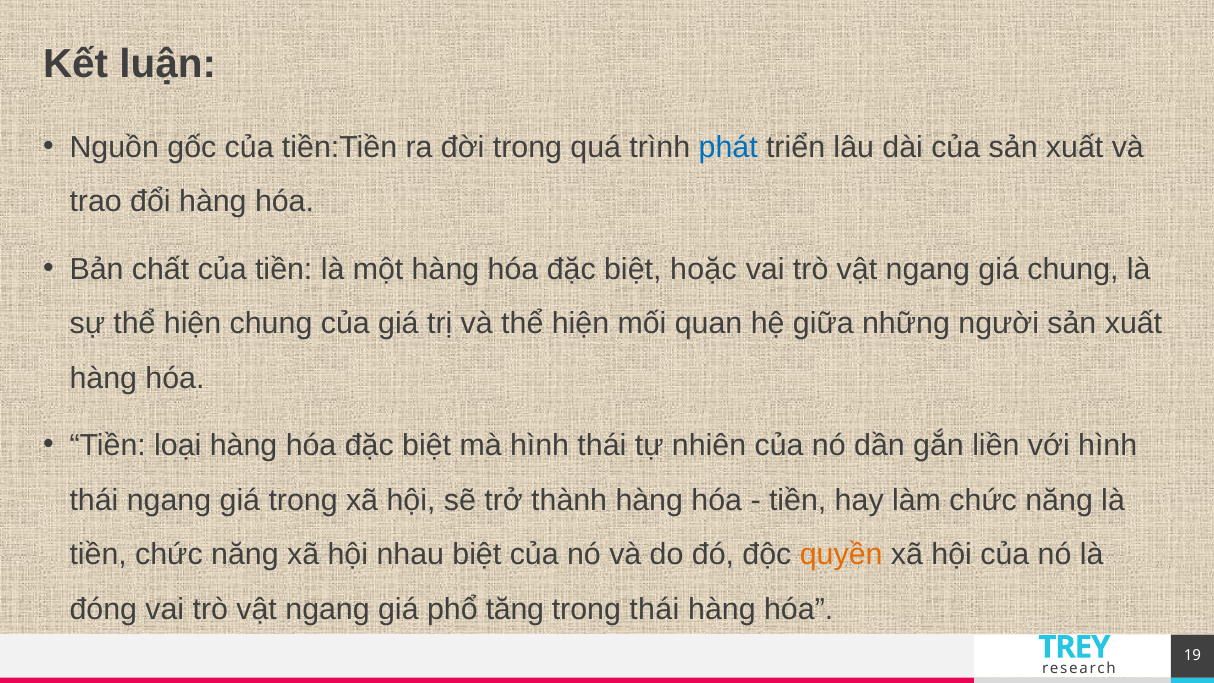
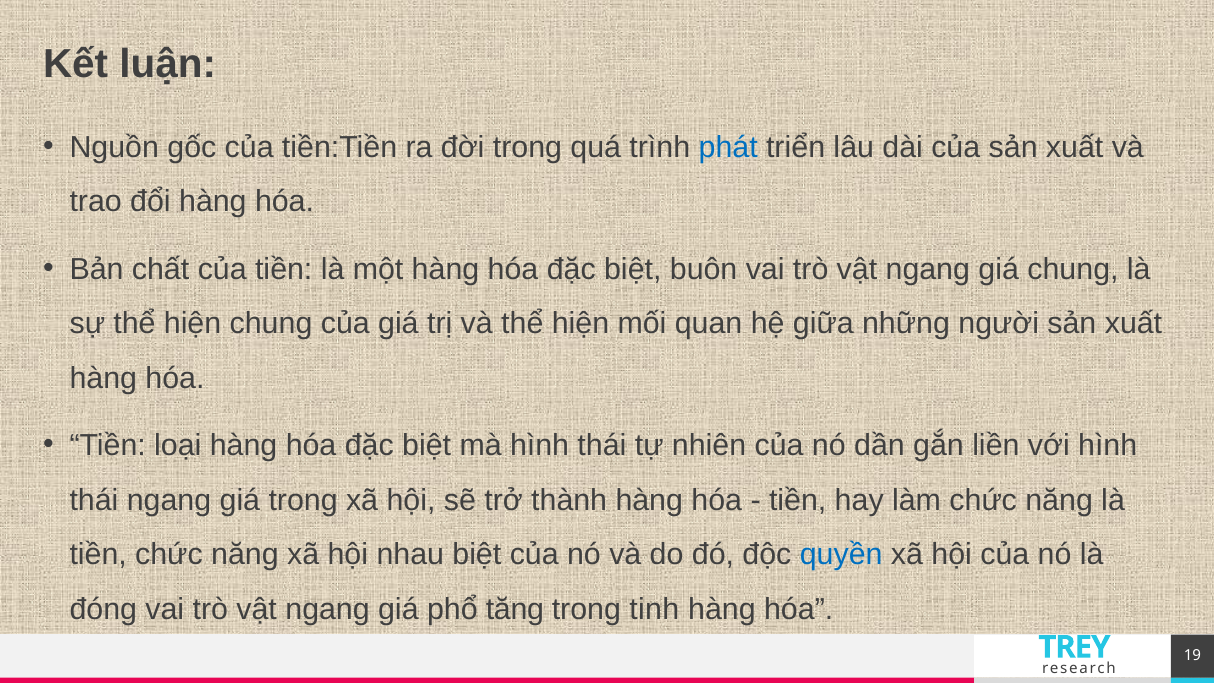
hoặc: hoặc -> buôn (704, 269)
quyền colour: orange -> blue (841, 555)
trong thái: thái -> tinh (654, 609)
